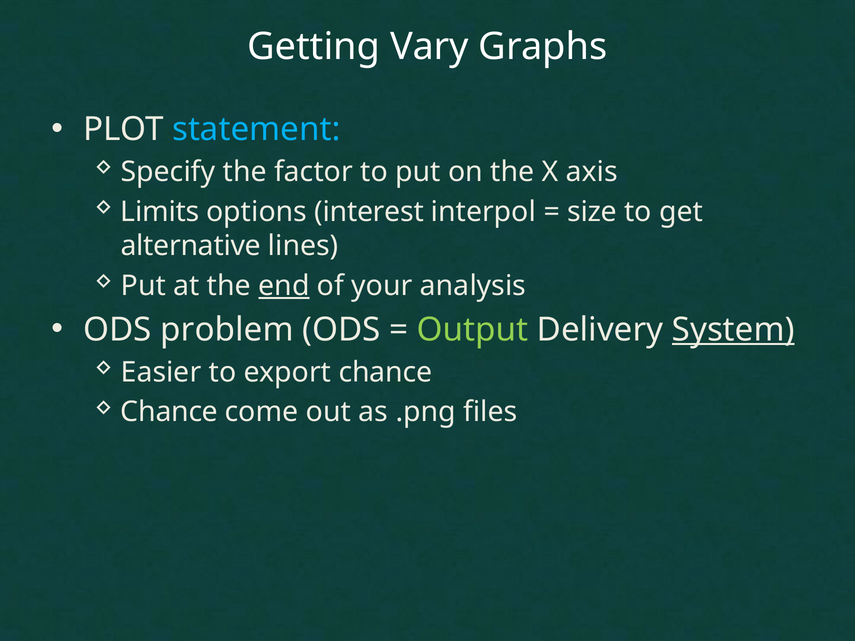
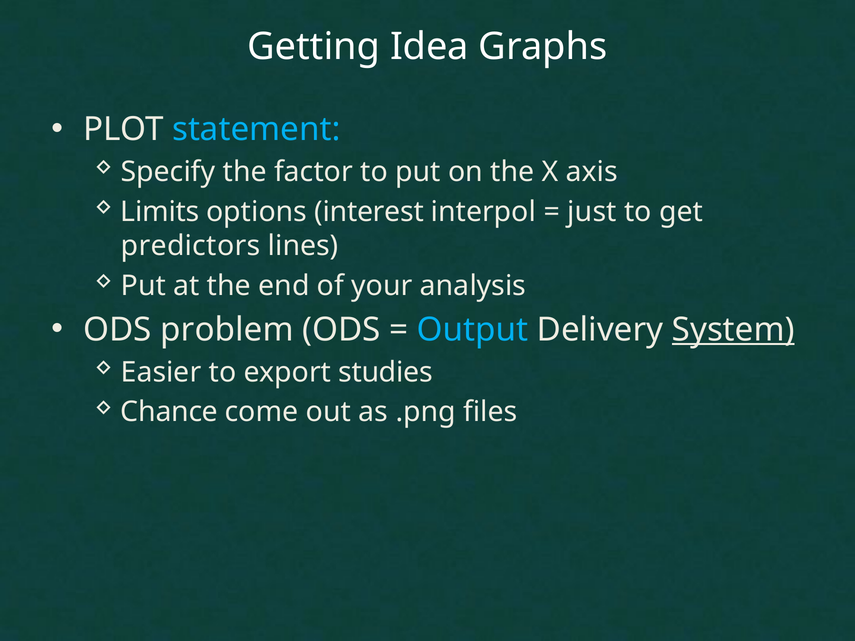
Vary: Vary -> Idea (429, 47)
size: size -> just (592, 212)
alternative: alternative -> predictors (191, 246)
end underline: present -> none (284, 286)
Output colour: light green -> light blue (473, 330)
export chance: chance -> studies (385, 372)
